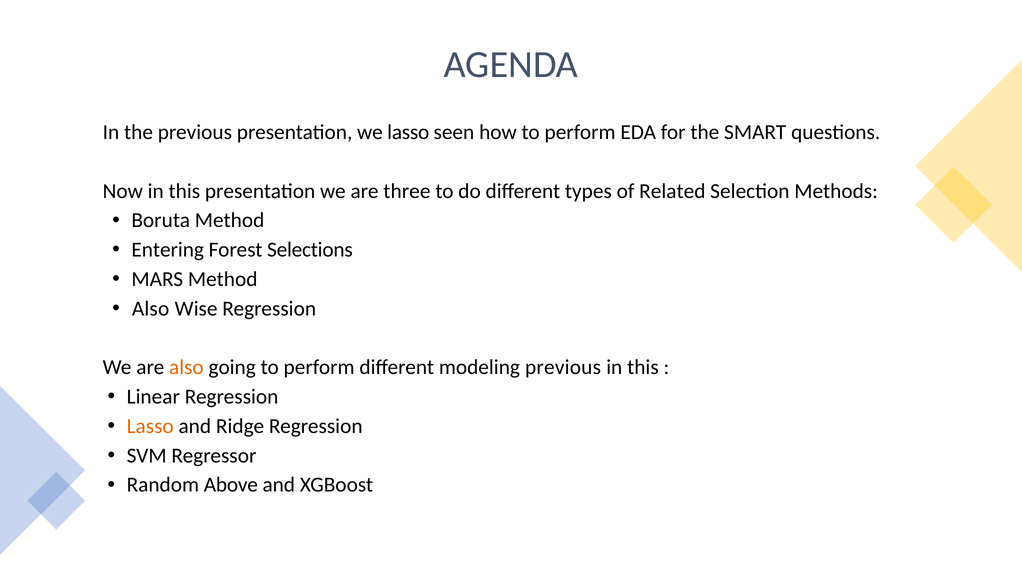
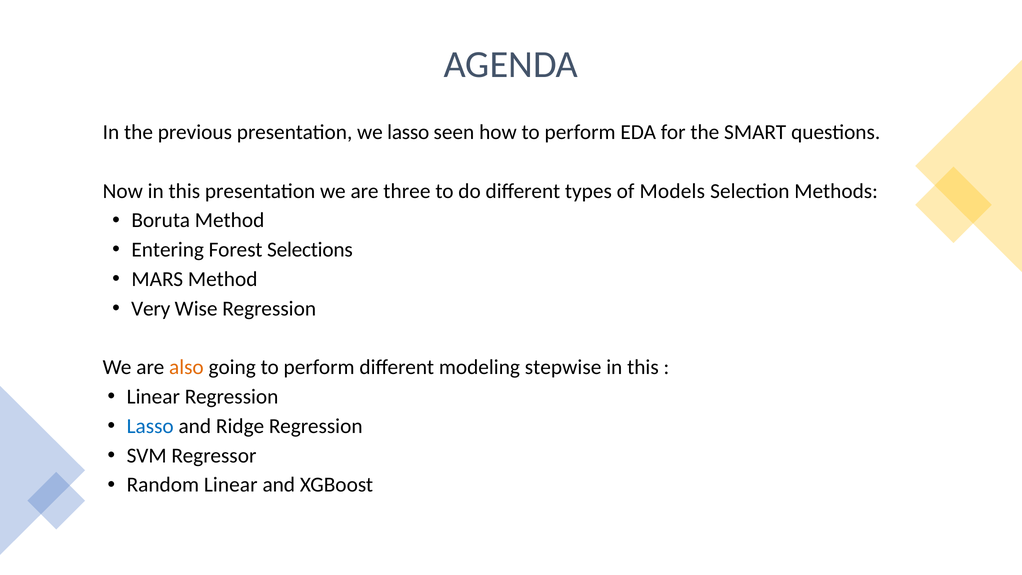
Related: Related -> Models (672, 191)
Also: Also -> Very (151, 308)
modeling previous: previous -> stepwise (563, 367)
Lasso colour: orange -> blue (150, 426)
Random Above: Above -> Linear (231, 485)
